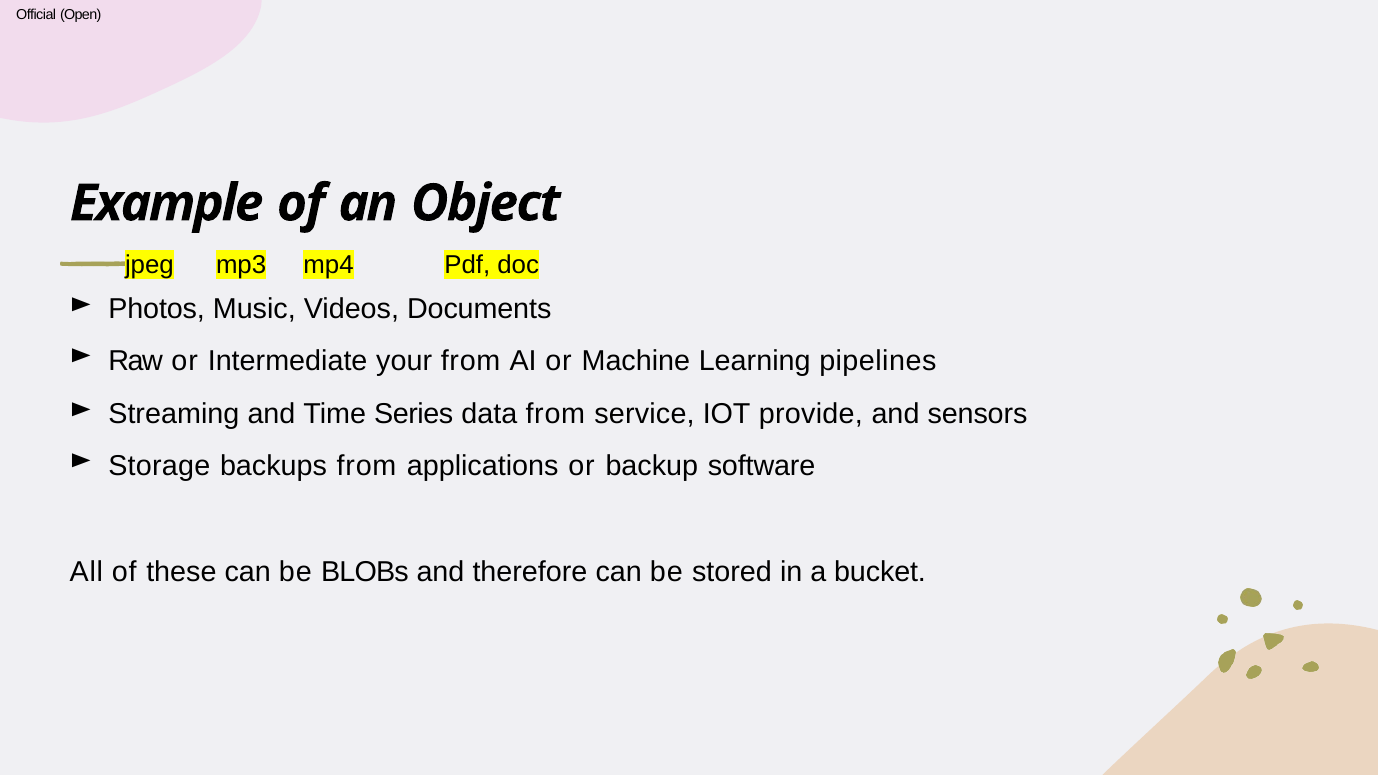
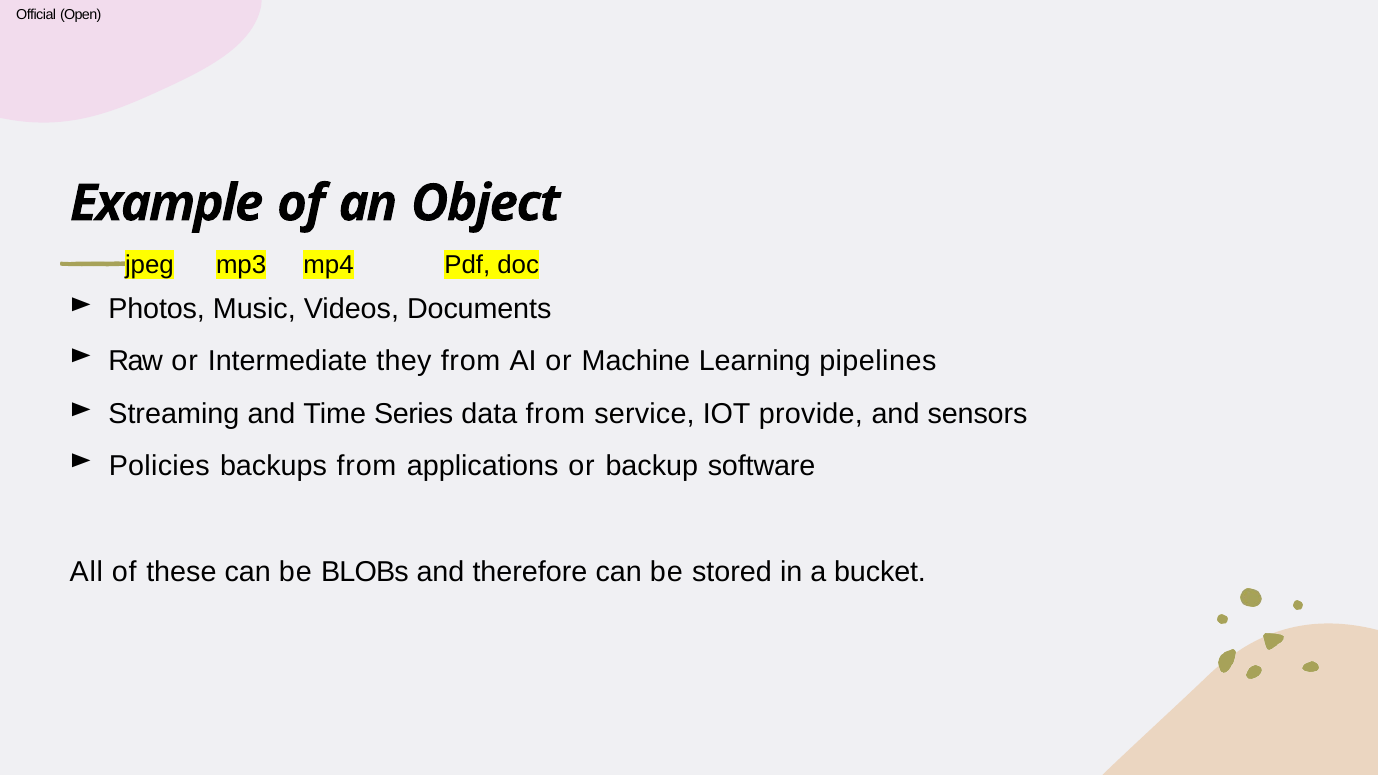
your: your -> they (404, 361)
Storage: Storage -> Policies (159, 466)
